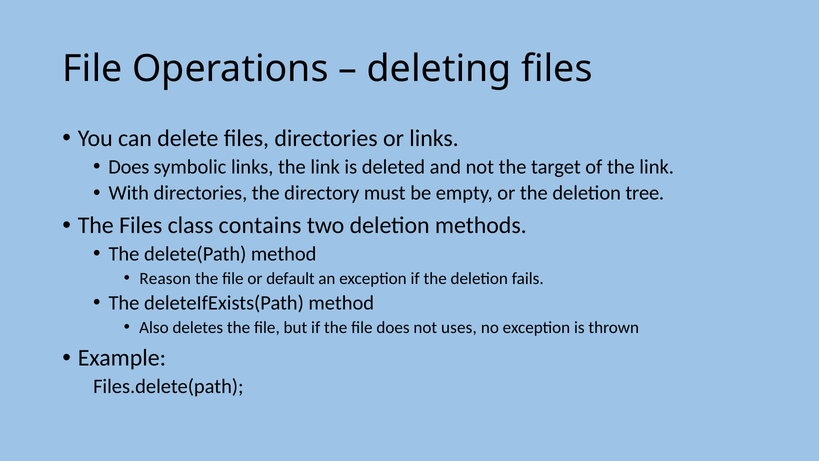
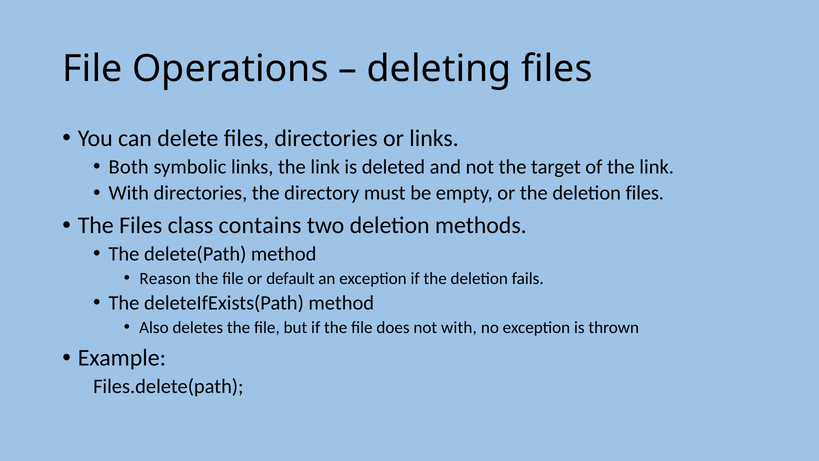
Does: Does -> Both (129, 167)
deletion tree: tree -> files (645, 193)
not uses: uses -> with (459, 327)
